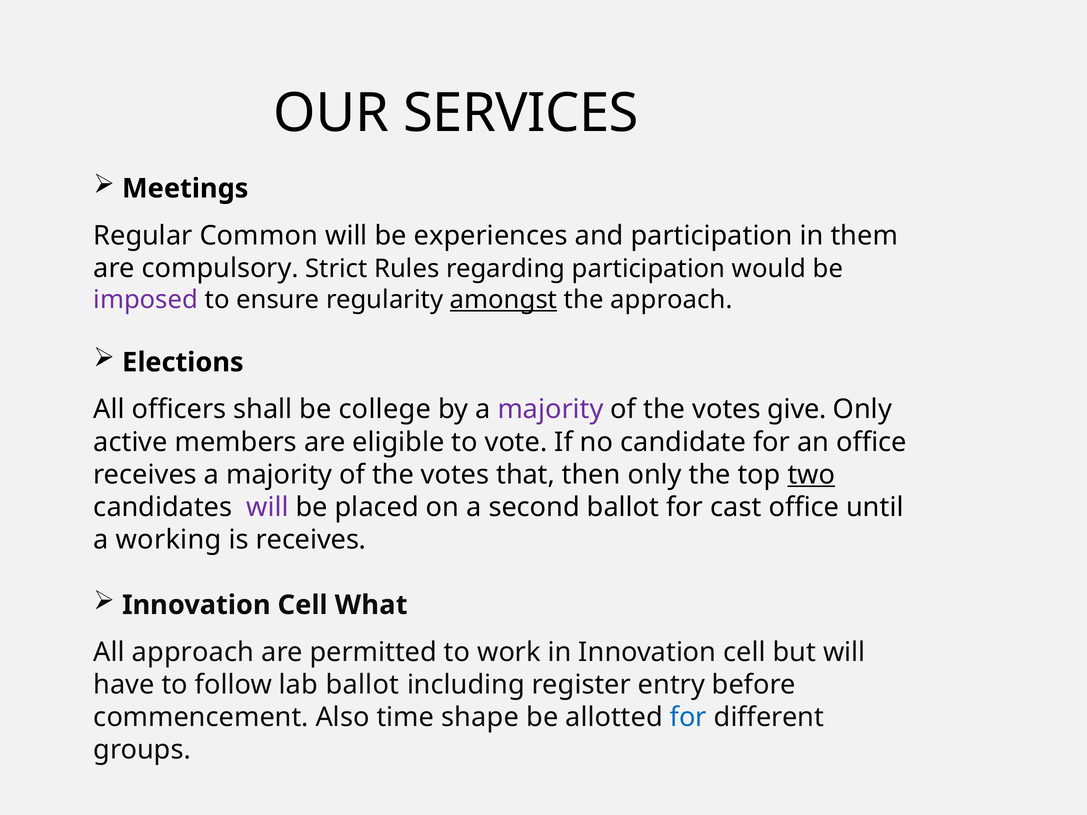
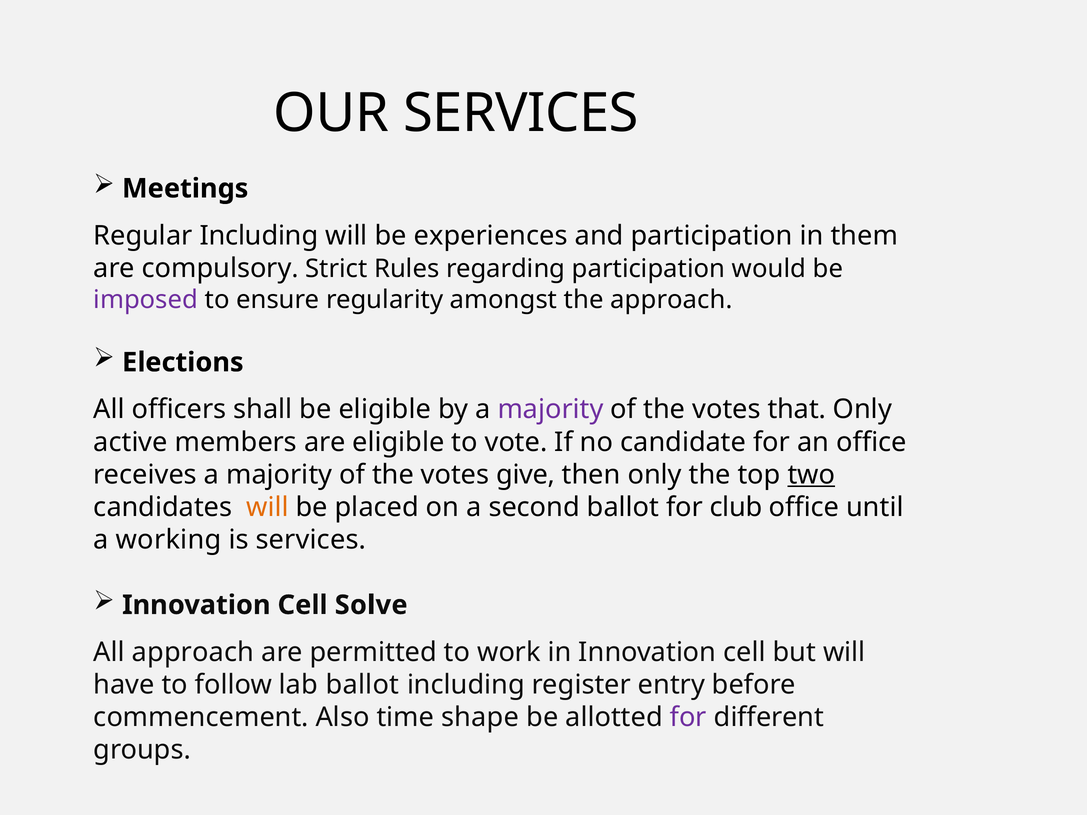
Regular Common: Common -> Including (259, 236)
amongst underline: present -> none (503, 300)
be college: college -> eligible (385, 410)
give: give -> that (797, 410)
that: that -> give (526, 475)
will colour: purple -> orange (267, 507)
cast: cast -> club (736, 507)
is receives: receives -> services (311, 540)
What: What -> Solve (371, 605)
for colour: blue -> purple (688, 718)
